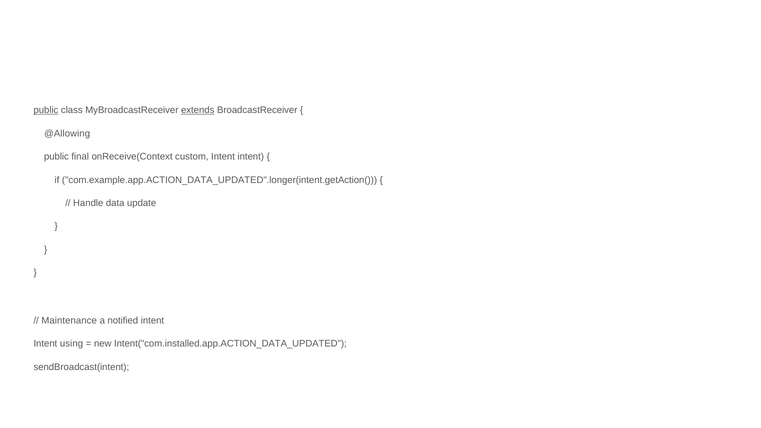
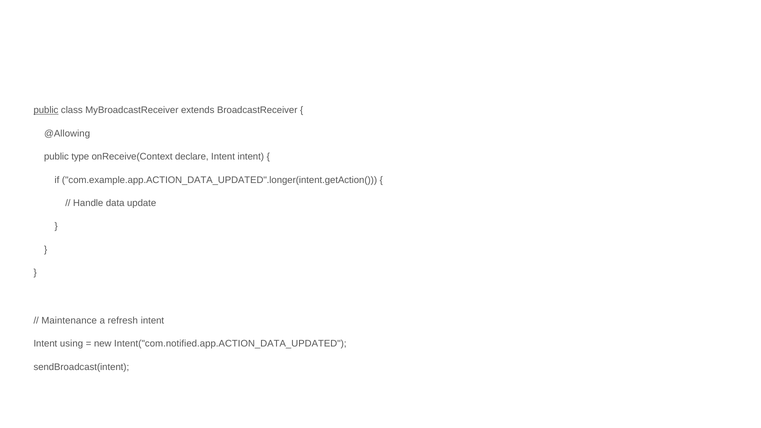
extends underline: present -> none (198, 110)
final: final -> type (80, 157)
custom: custom -> declare (192, 157)
notified: notified -> refresh (123, 321)
Intent("com.installed.app.ACTION_DATA_UPDATED: Intent("com.installed.app.ACTION_DATA_UPDATED -> Intent("com.notified.app.ACTION_DATA_UPDATED (230, 344)
